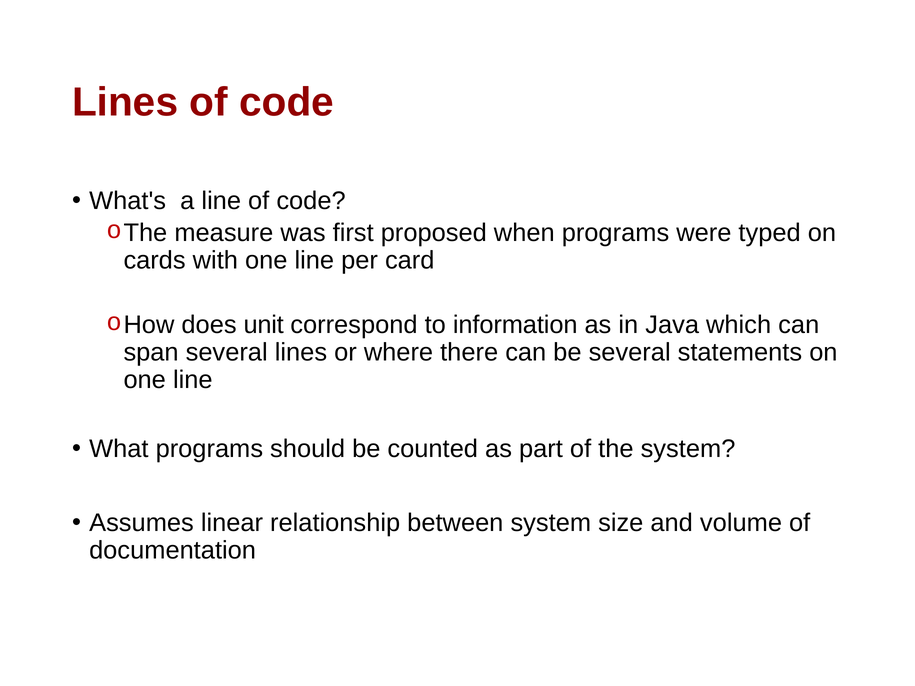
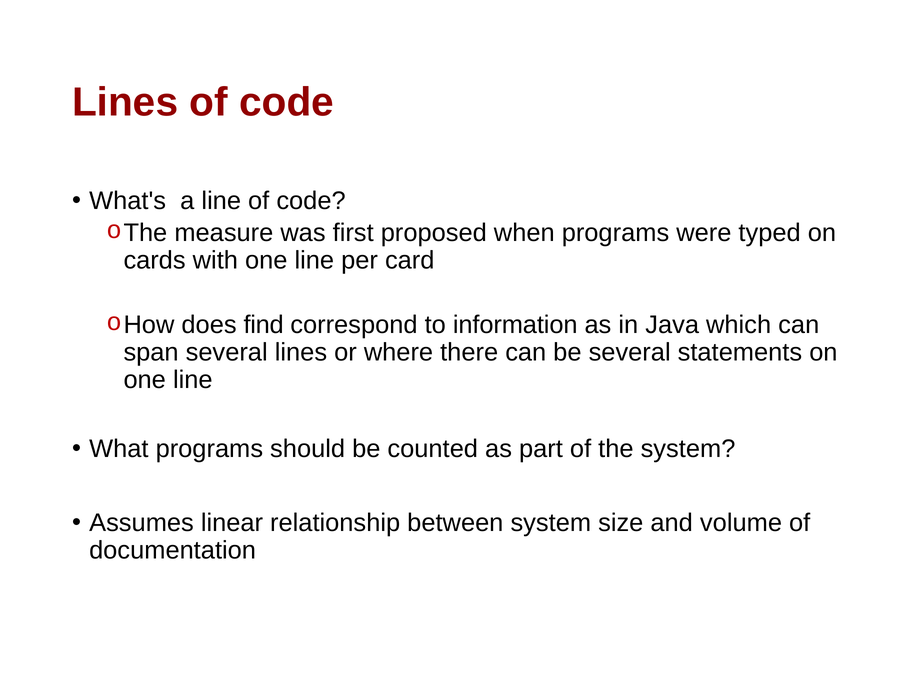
unit: unit -> find (264, 325)
